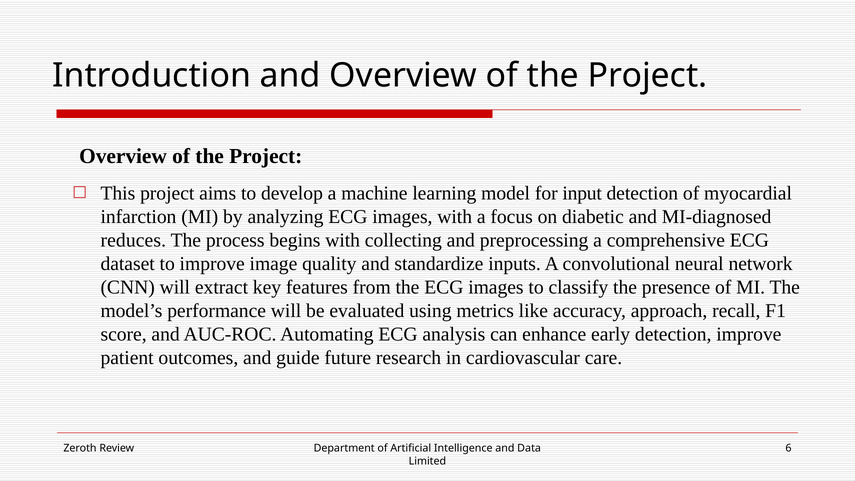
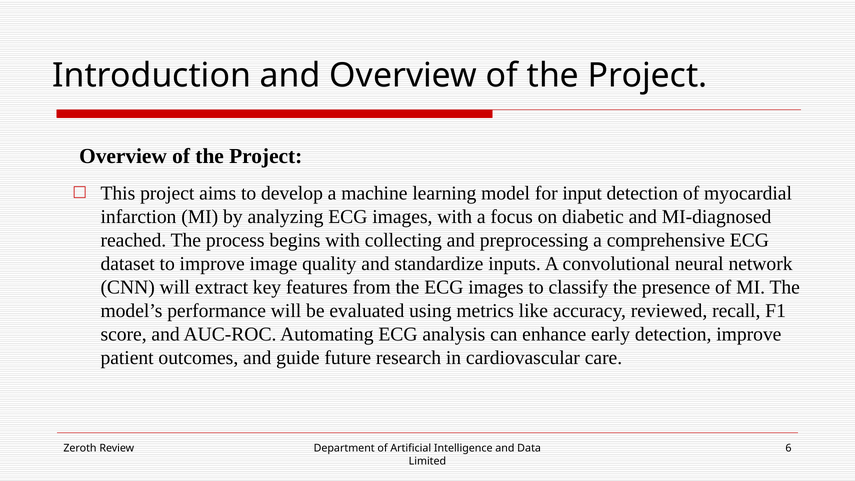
reduces: reduces -> reached (133, 240)
approach: approach -> reviewed (669, 311)
